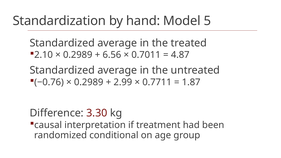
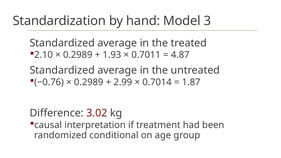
5: 5 -> 3 (207, 21)
6.56: 6.56 -> 1.93 (112, 55)
0.7711: 0.7711 -> 0.7014 (157, 82)
3.30: 3.30 -> 3.02 (97, 113)
